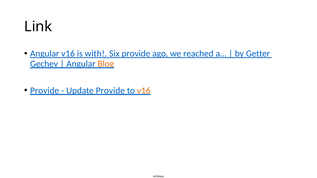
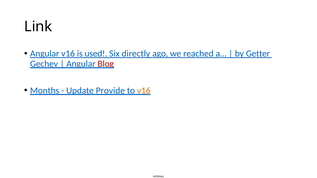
with: with -> used (96, 54)
Six provide: provide -> directly (136, 54)
Blog colour: orange -> red (106, 64)
Provide: Provide -> Months (45, 91)
